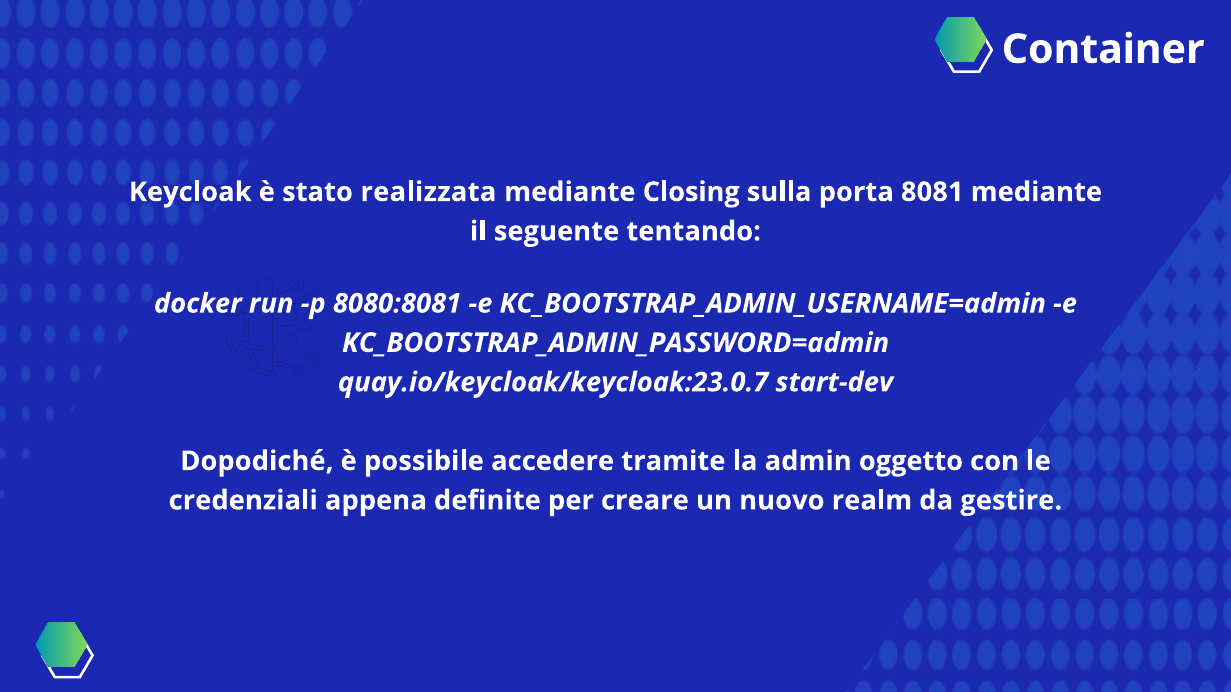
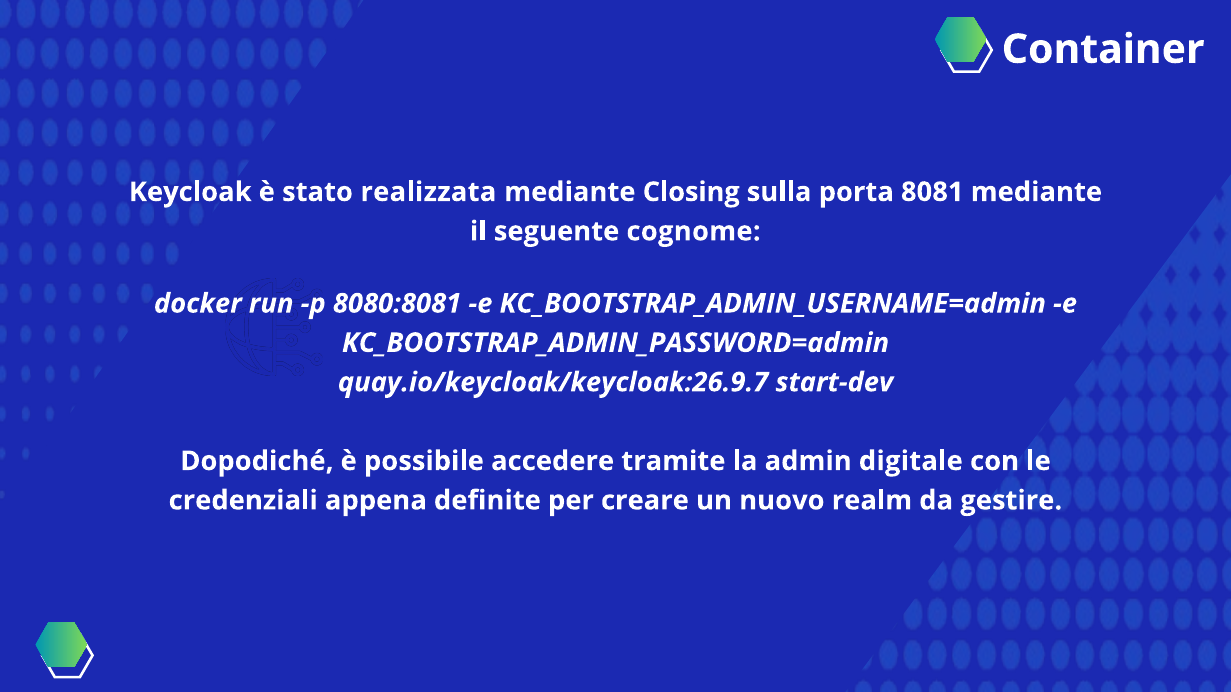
tentando: tentando -> cognome (694, 232)
quay.io/keycloak/keycloak:23.0.7: quay.io/keycloak/keycloak:23.0.7 -> quay.io/keycloak/keycloak:26.9.7 (553, 383)
oggetto: oggetto -> digitale (911, 461)
